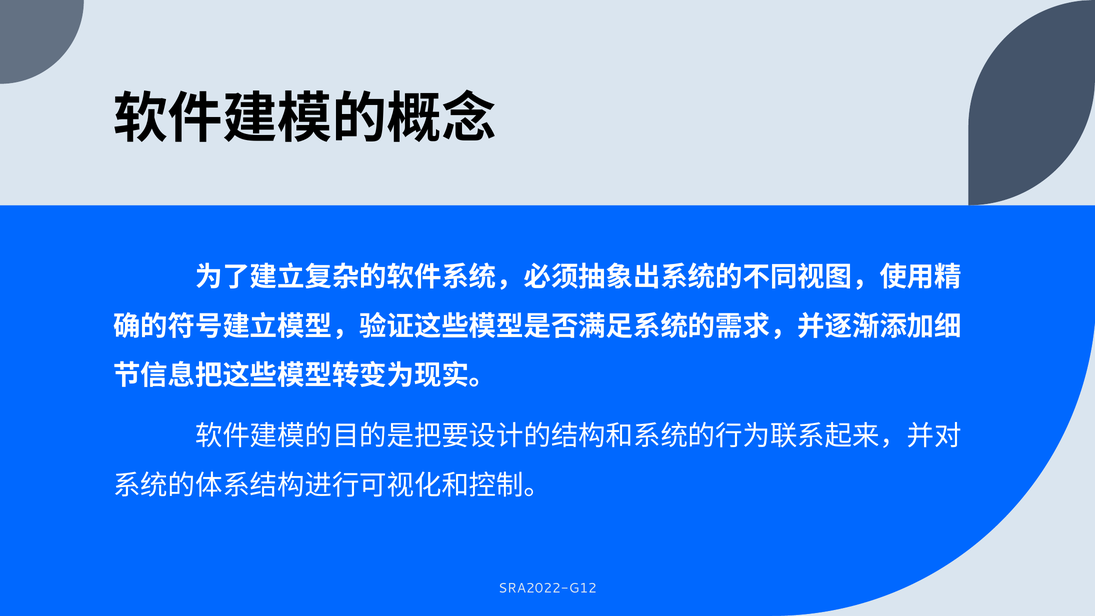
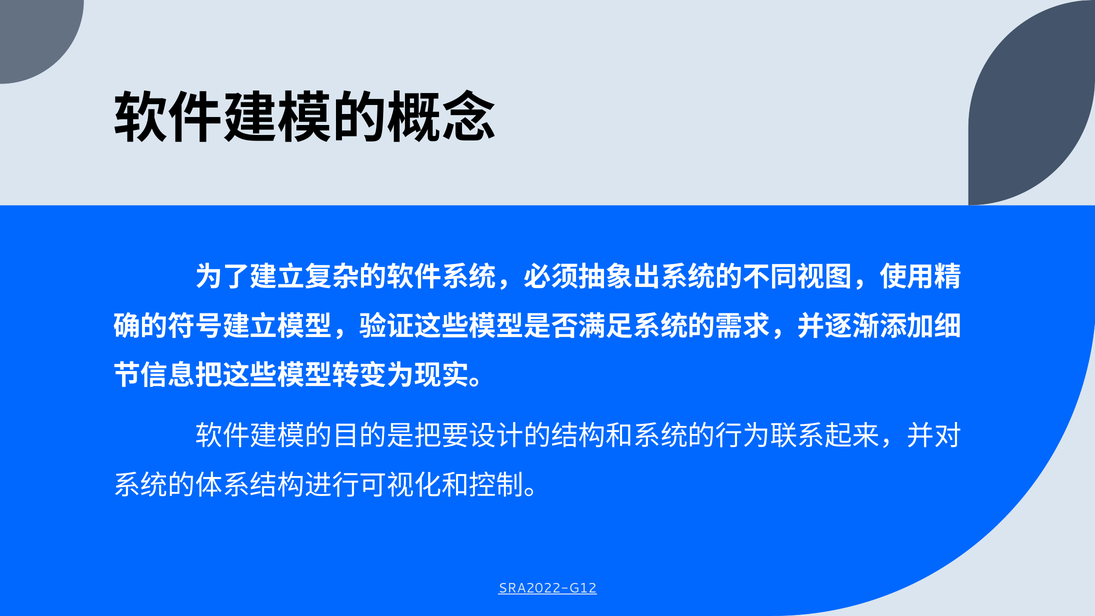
SRA2022-G12 underline: none -> present (547, 588)
